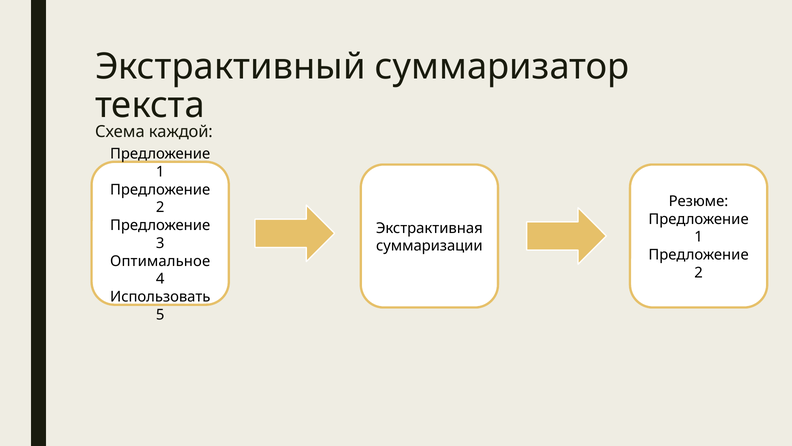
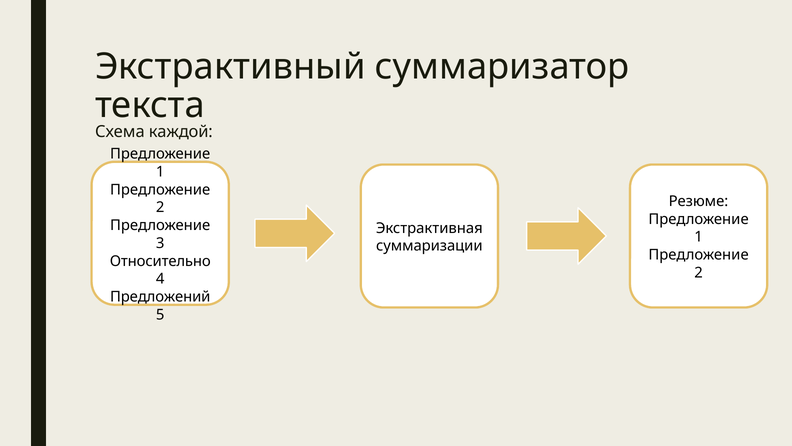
Оптимальное: Оптимальное -> Относительно (160, 261)
Использовать: Использовать -> Предложений (160, 296)
